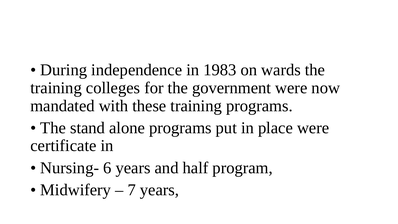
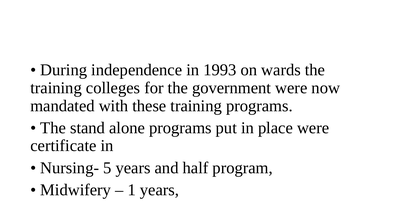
1983: 1983 -> 1993 (220, 70)
6: 6 -> 5 (107, 168)
7: 7 -> 1 (132, 190)
